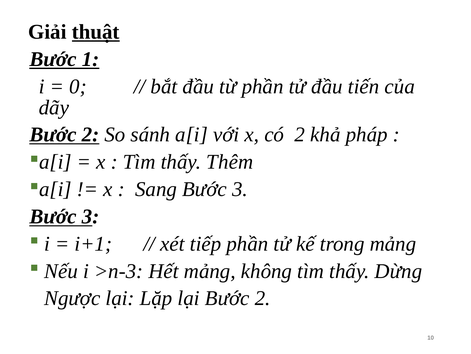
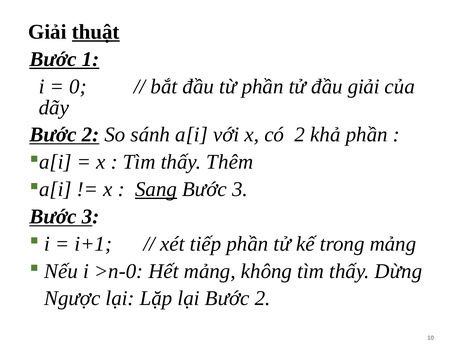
đầu tiến: tiến -> giải (364, 86)
khả pháp: pháp -> phần (367, 134)
Sang underline: none -> present (156, 189)
>n-3: >n-3 -> >n-0 (119, 271)
